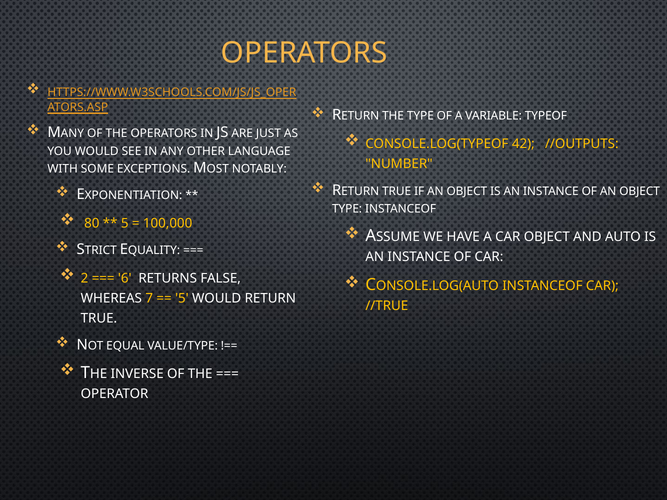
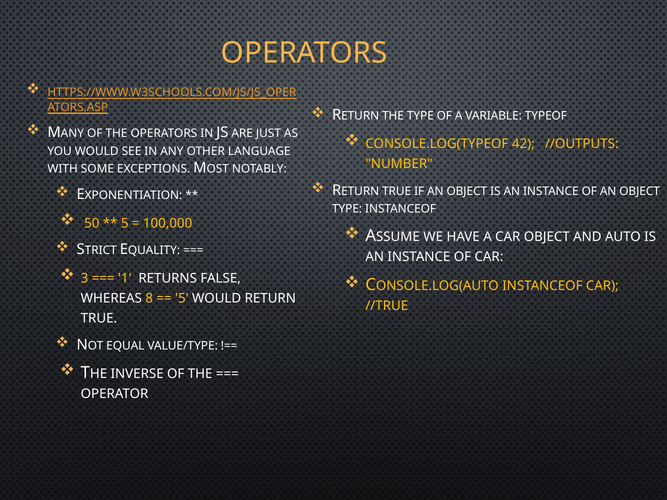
80: 80 -> 50 (92, 223)
2: 2 -> 3 (85, 279)
6: 6 -> 1 (125, 279)
7: 7 -> 8 (149, 299)
